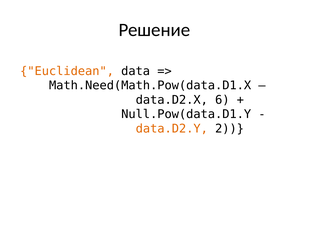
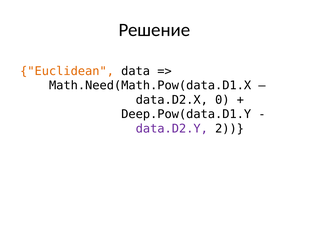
6: 6 -> 0 (222, 100)
Null.Pow(data.D1.Y: Null.Pow(data.D1.Y -> Deep.Pow(data.D1.Y (186, 115)
data.D2.Y colour: orange -> purple (172, 129)
